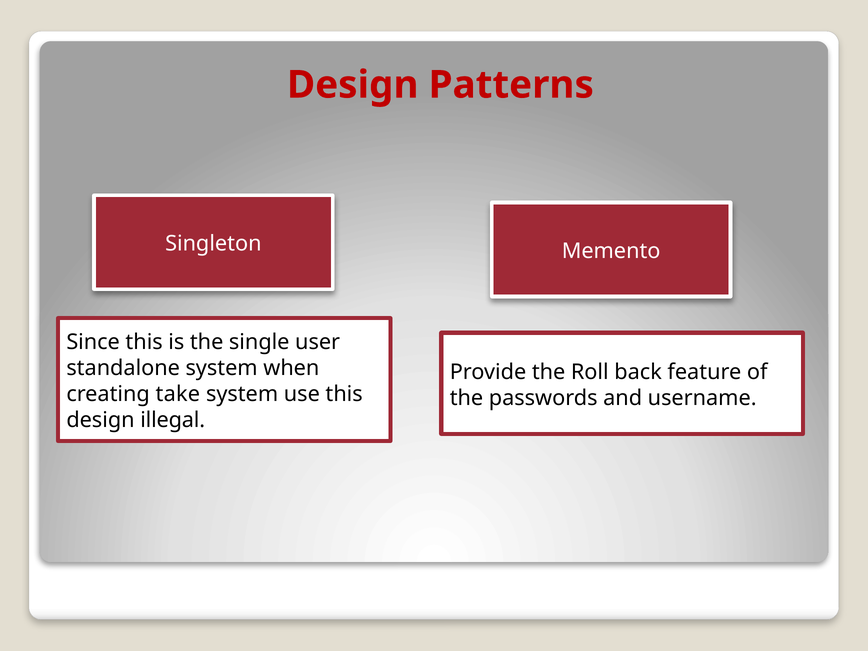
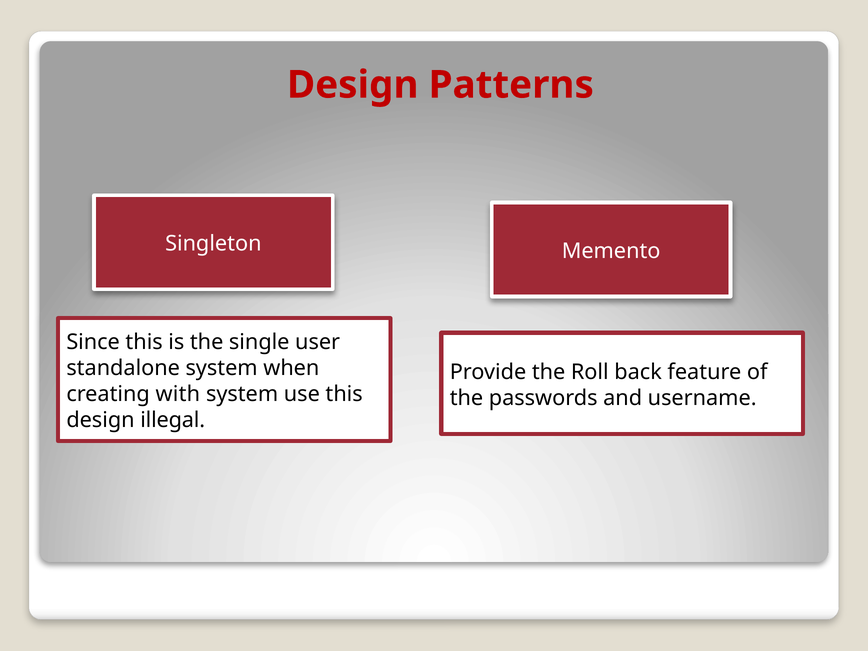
take: take -> with (178, 394)
